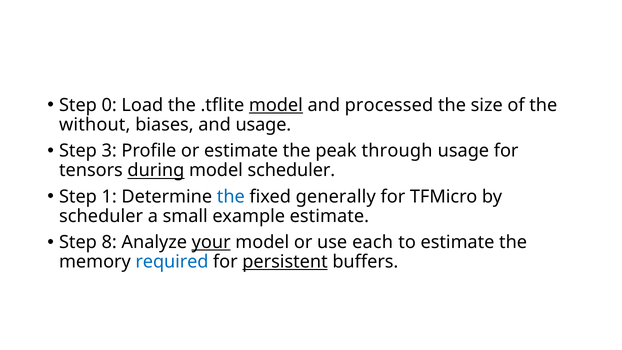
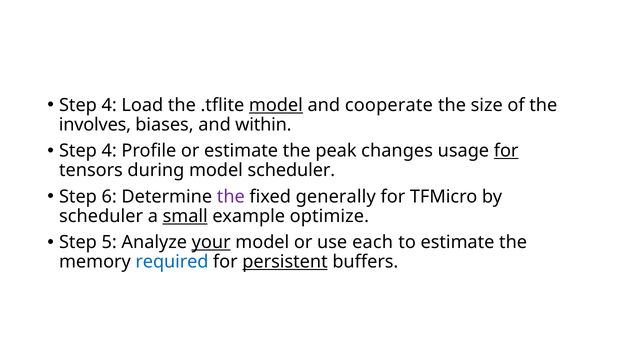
0: 0 -> 4 (109, 105)
processed: processed -> cooperate (389, 105)
without: without -> involves (95, 125)
and usage: usage -> within (263, 125)
3: 3 -> 4 (109, 151)
through: through -> changes (397, 151)
for underline: none -> present (506, 151)
during underline: present -> none (156, 170)
1: 1 -> 6 (109, 197)
the colour: blue -> purple (231, 197)
small underline: none -> present (185, 216)
example estimate: estimate -> optimize (329, 216)
8: 8 -> 5 (109, 242)
